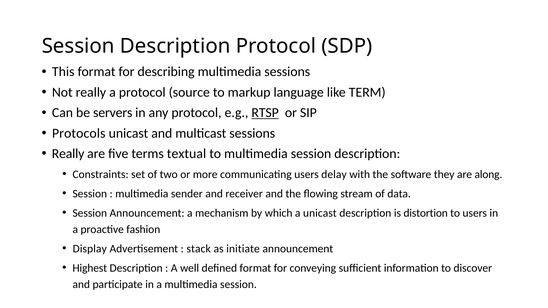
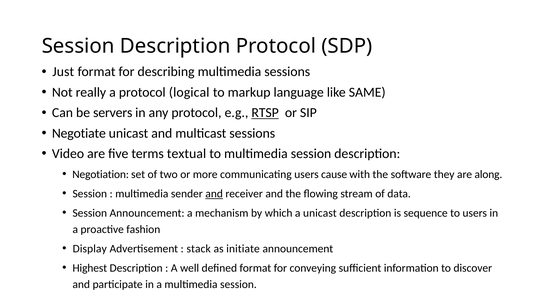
This: This -> Just (63, 72)
source: source -> logical (189, 92)
TERM: TERM -> SAME (367, 92)
Protocols: Protocols -> Negotiate (79, 133)
Really: Really -> Video (68, 154)
Constraints: Constraints -> Negotiation (101, 175)
delay: delay -> cause (334, 175)
and underline: none -> present (214, 194)
distortion: distortion -> sequence (426, 213)
